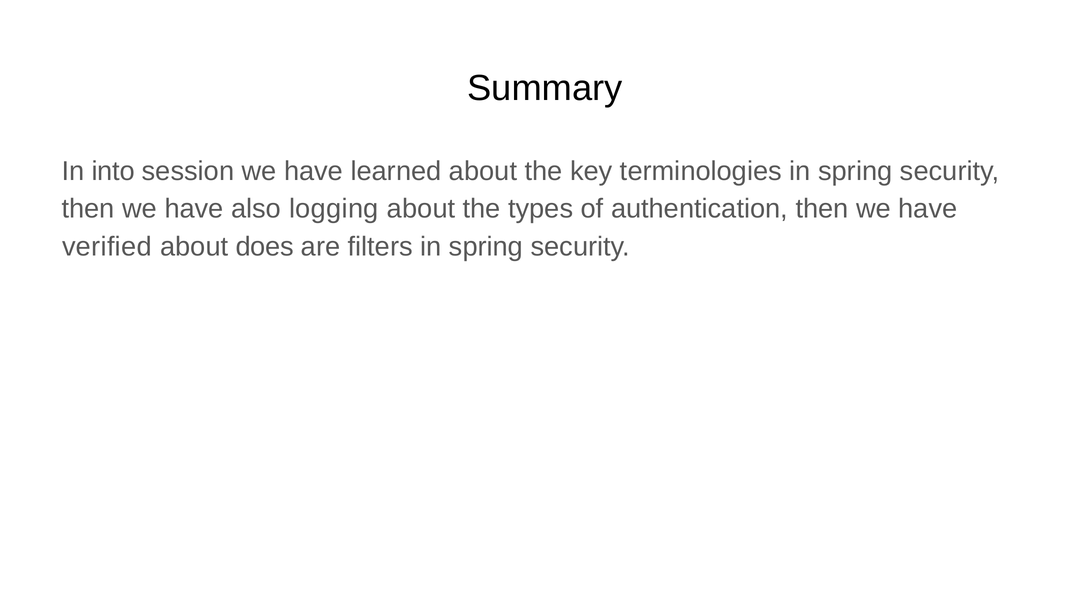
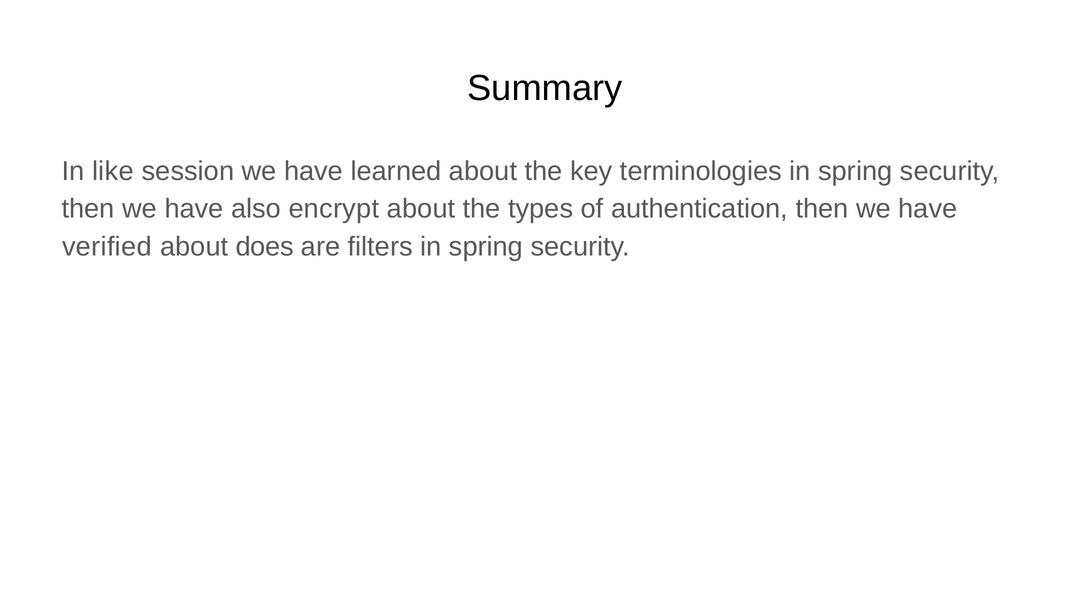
into: into -> like (113, 171)
logging: logging -> encrypt (334, 209)
